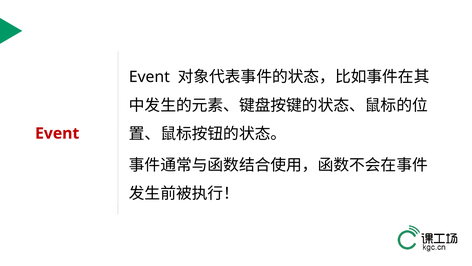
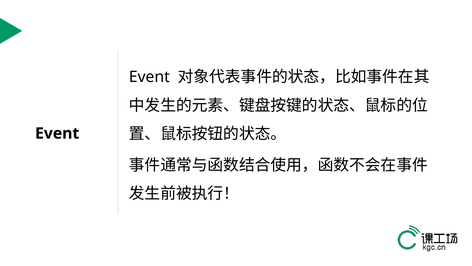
Event colour: red -> black (57, 133)
